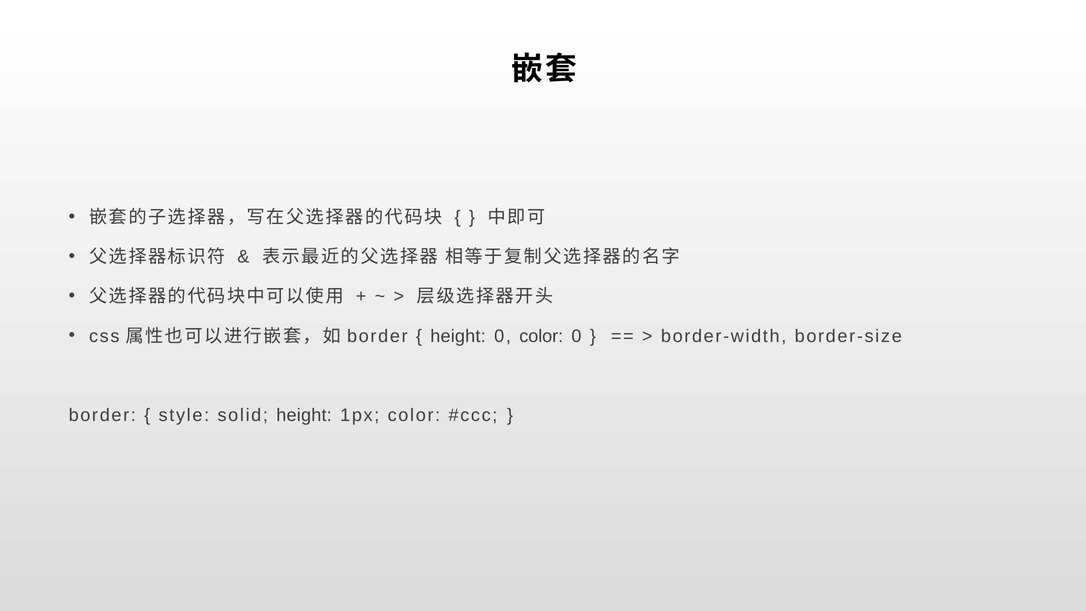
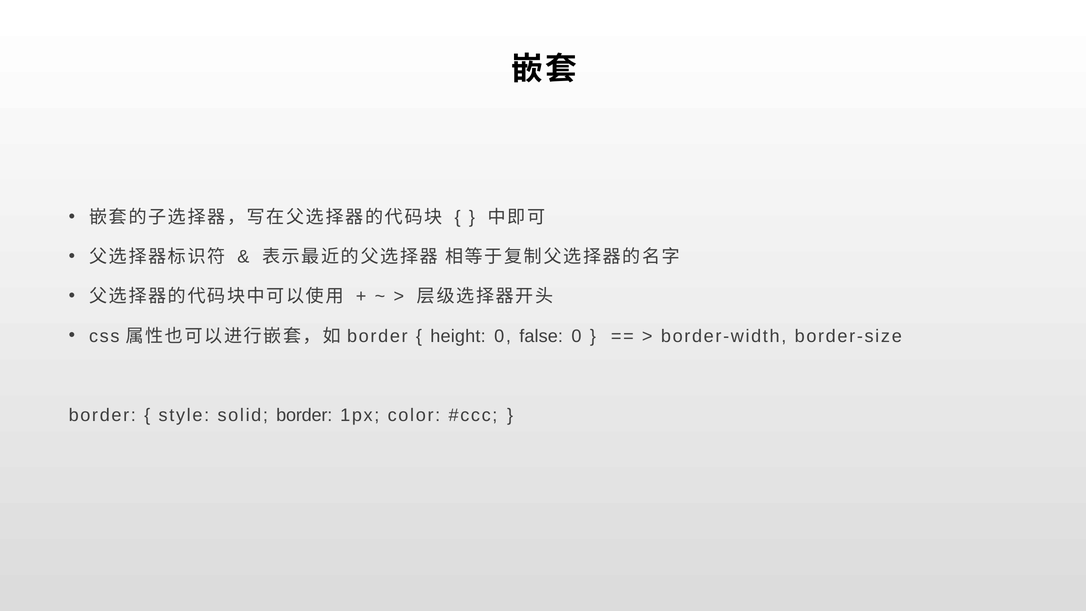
0 color: color -> false (541, 336)
solid height: height -> border (304, 415)
